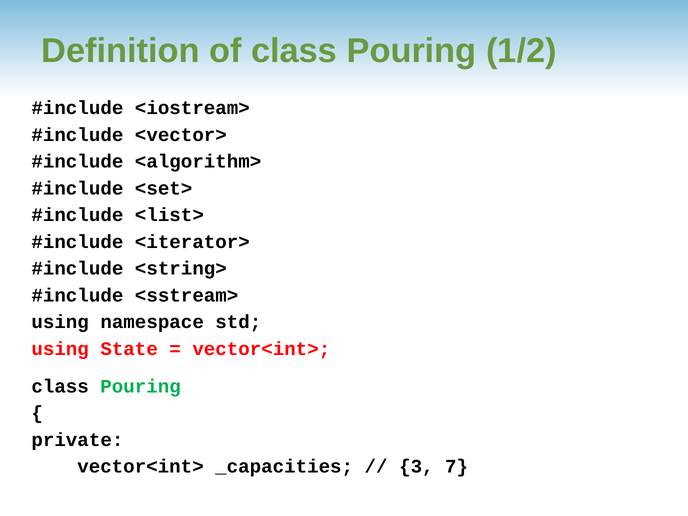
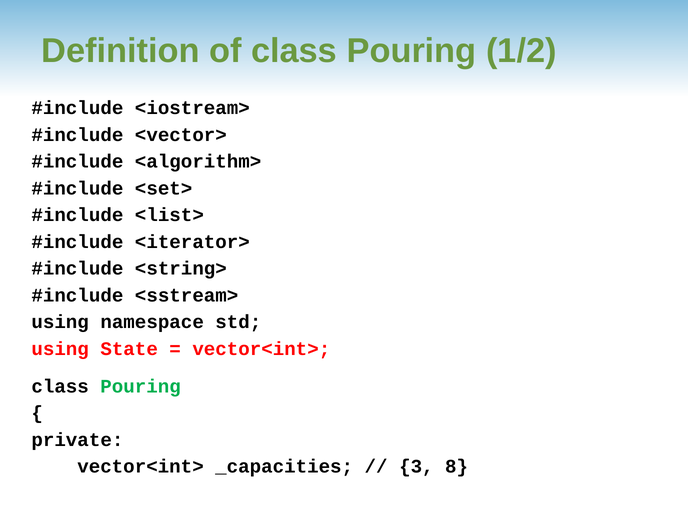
7: 7 -> 8 (457, 467)
